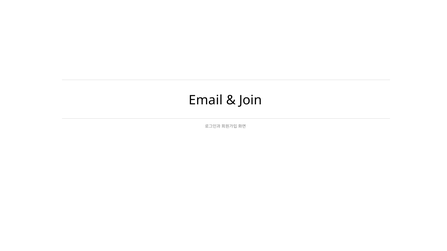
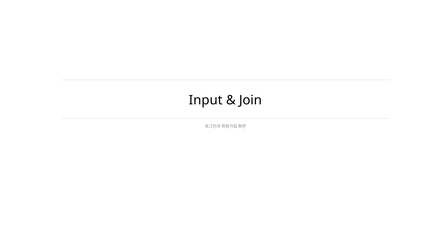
Email: Email -> Input (206, 100)
